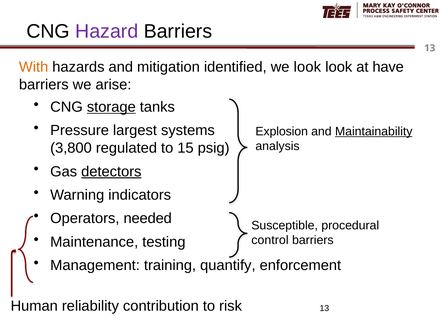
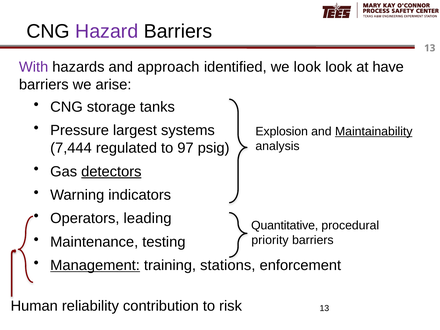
With colour: orange -> purple (34, 67)
mitigation: mitigation -> approach (168, 67)
storage underline: present -> none (111, 107)
3,800: 3,800 -> 7,444 (71, 148)
15: 15 -> 97 (185, 148)
needed: needed -> leading (148, 218)
Susceptible: Susceptible -> Quantitative (285, 225)
control: control -> priority (270, 240)
Management underline: none -> present (95, 265)
quantify: quantify -> stations (228, 265)
